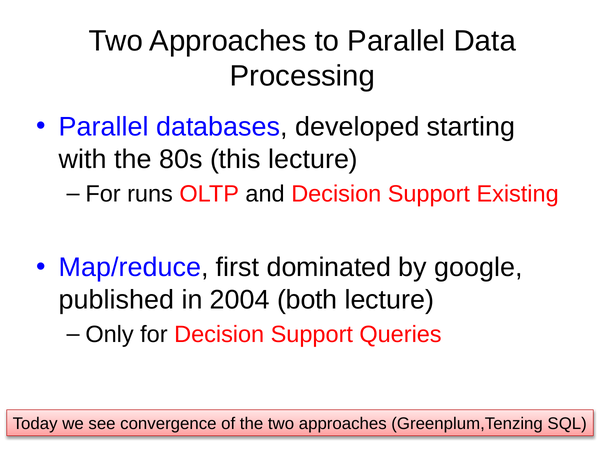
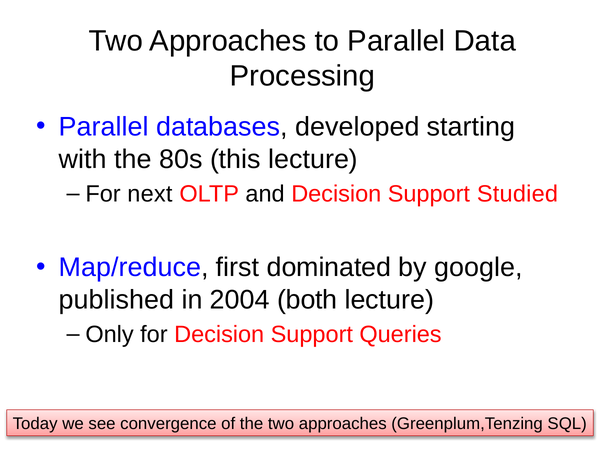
runs: runs -> next (150, 194)
Existing: Existing -> Studied (517, 194)
